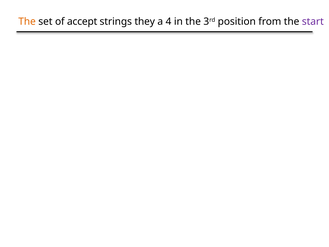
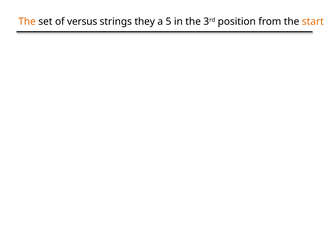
accept: accept -> versus (82, 21)
4: 4 -> 5 (168, 21)
start colour: purple -> orange (313, 21)
